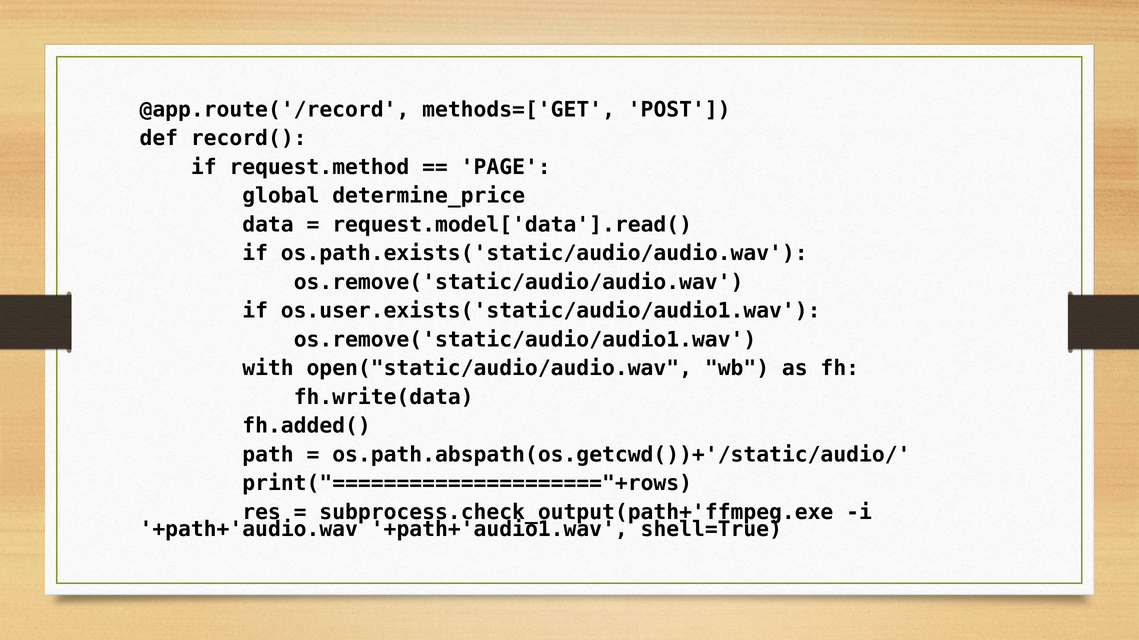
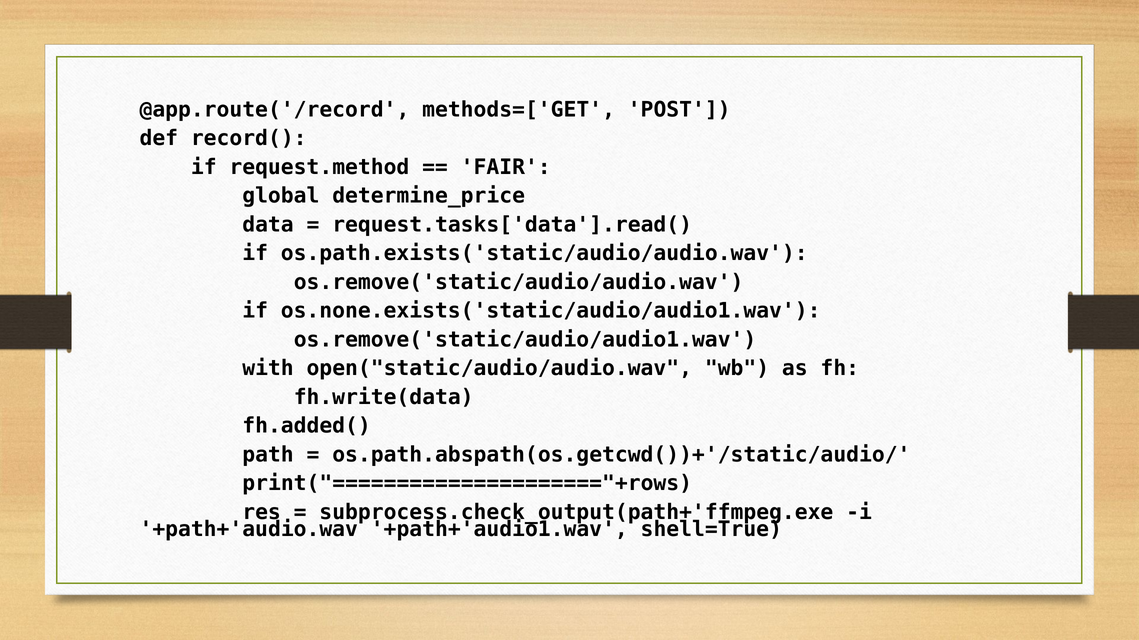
PAGE: PAGE -> FAIR (506, 167)
request.model['data'].read(: request.model['data'].read( -> request.tasks['data'].read( (512, 225)
os.user.exists('static/audio/audio1.wav: os.user.exists('static/audio/audio1.wav -> os.none.exists('static/audio/audio1.wav (551, 311)
